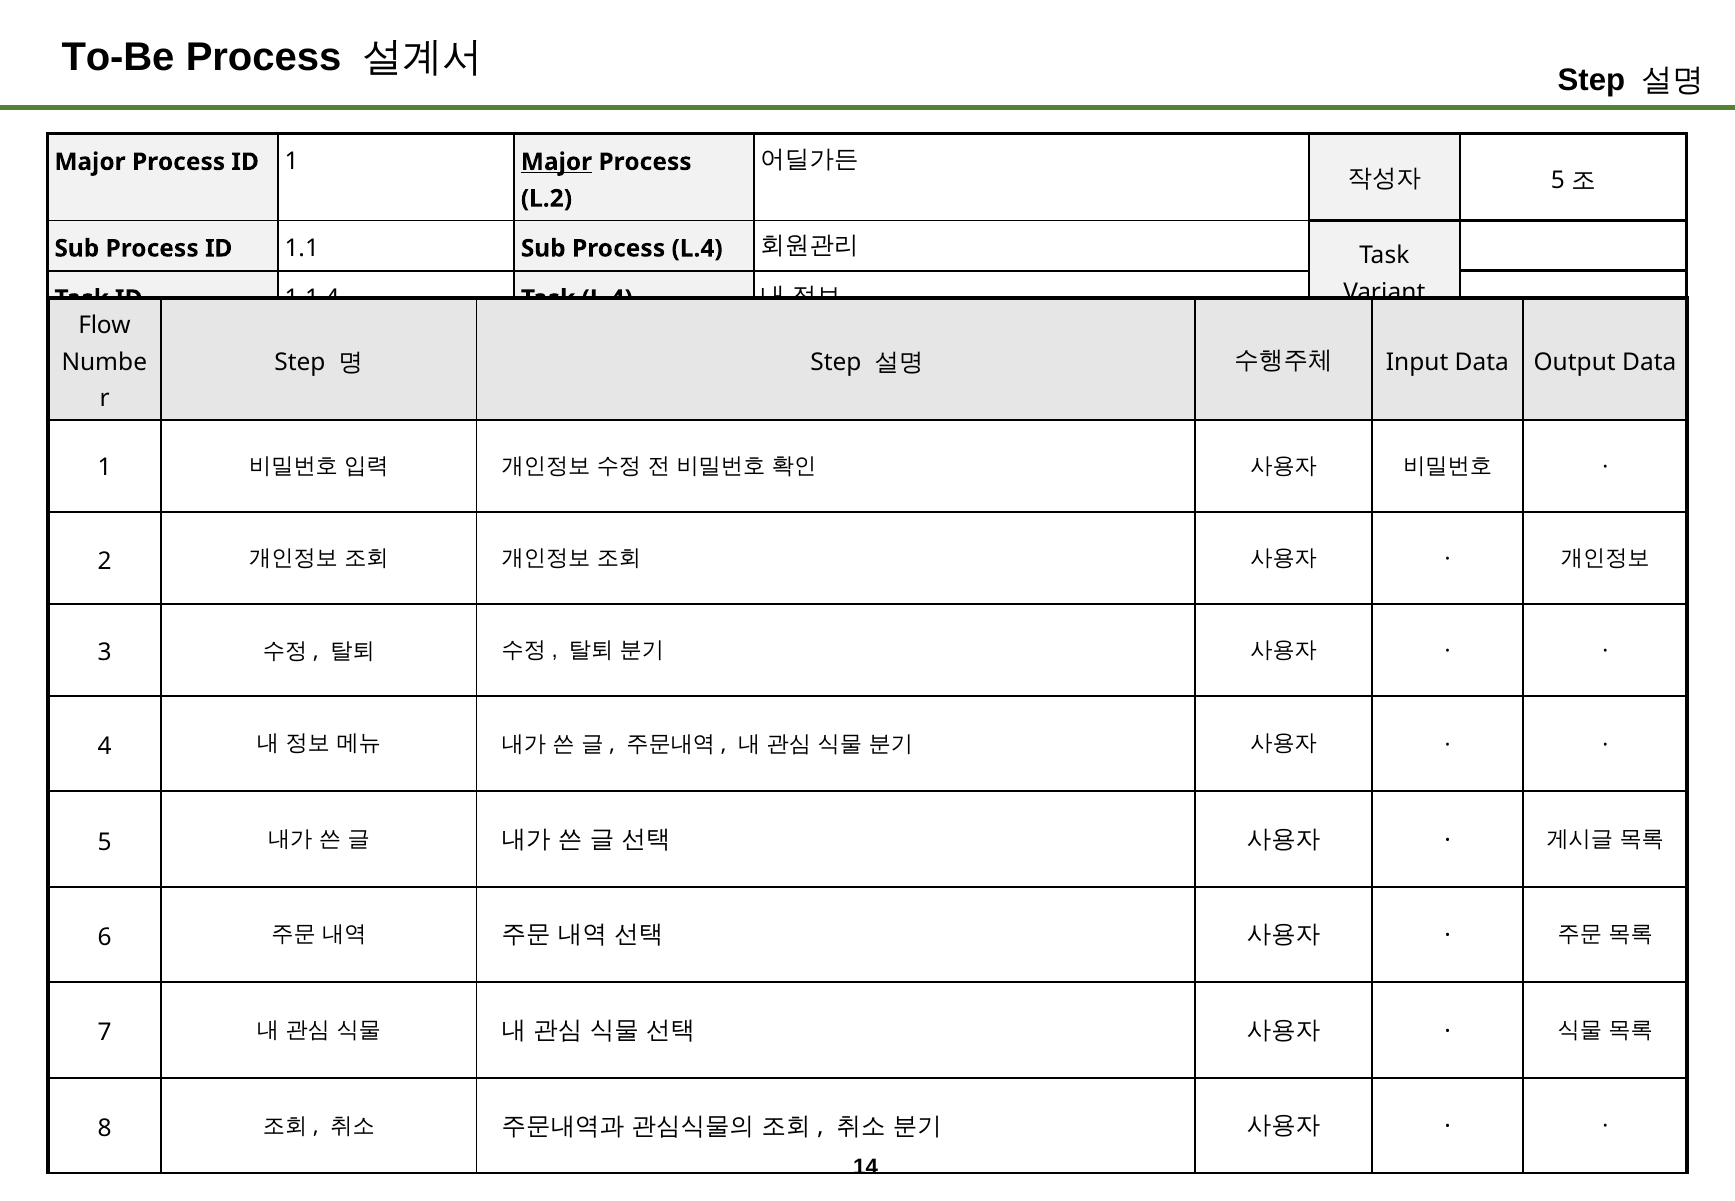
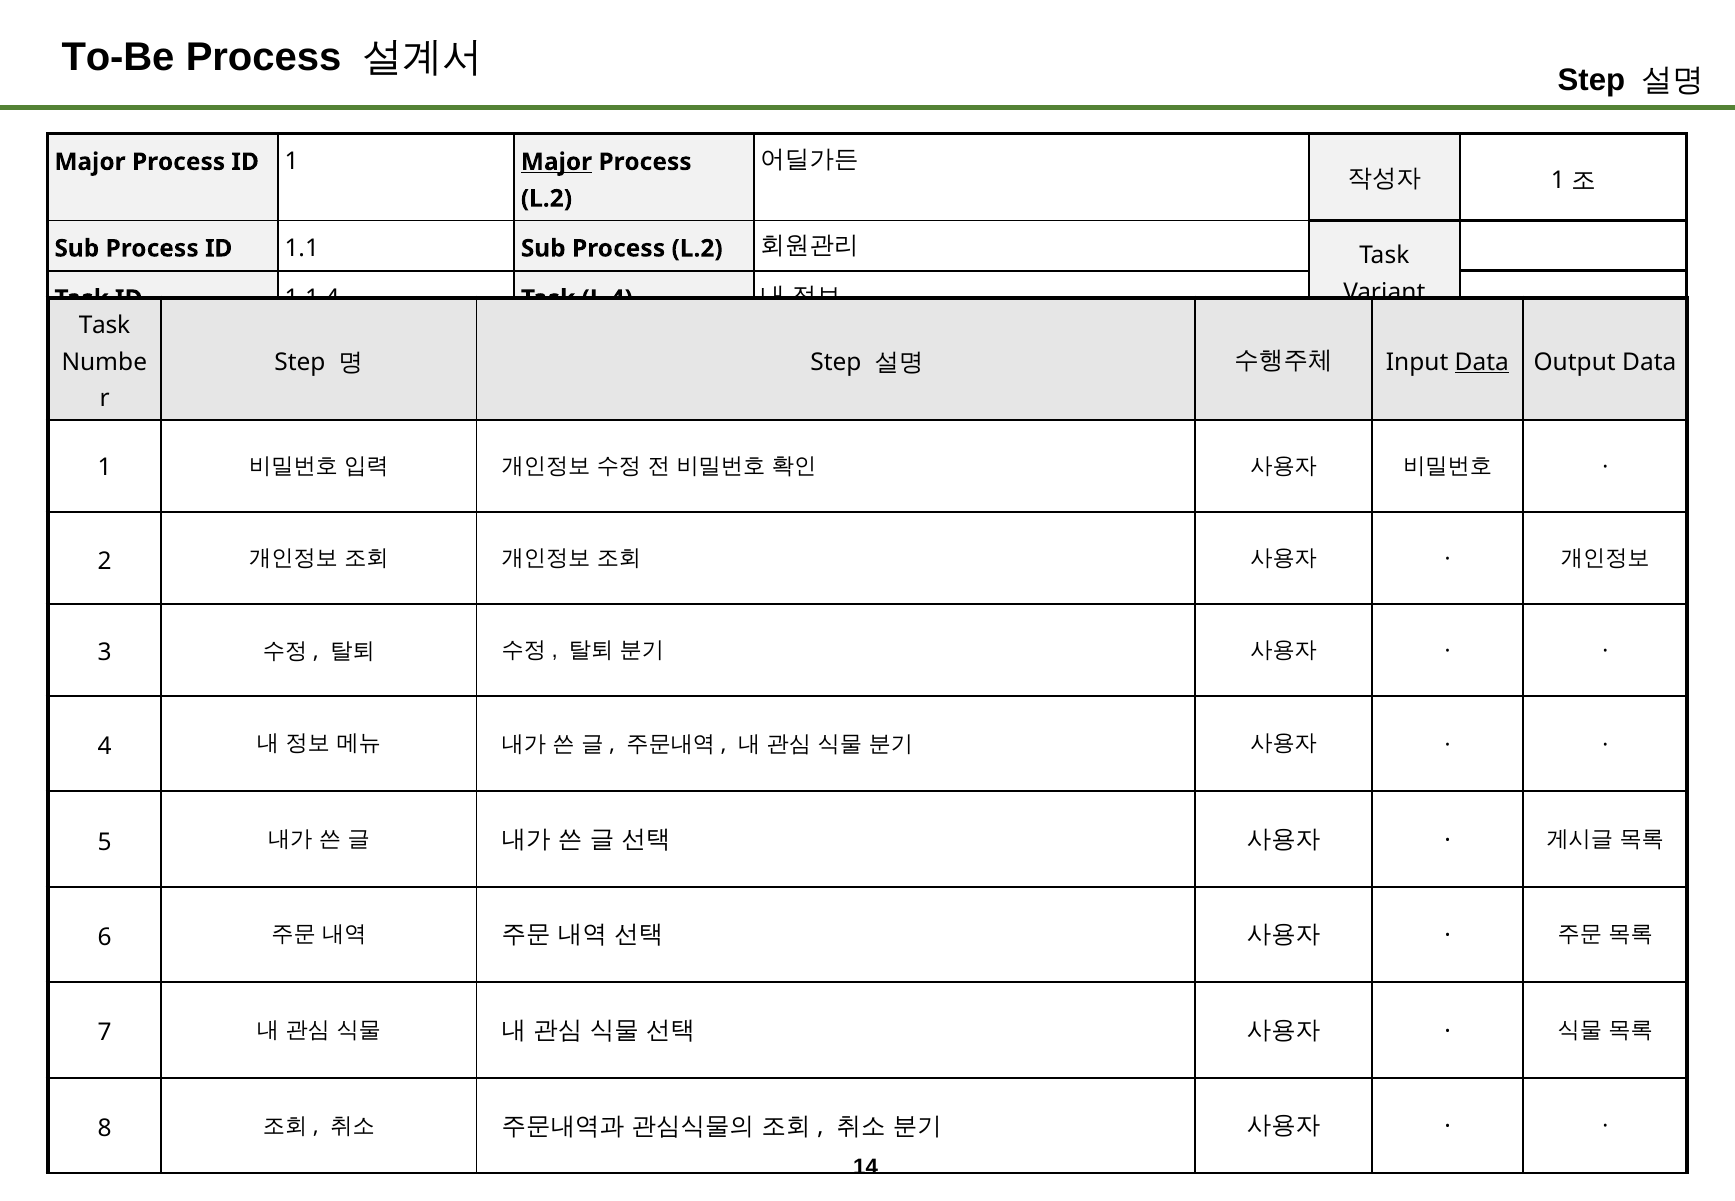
5: 5 -> 1 (1558, 180)
Sub Process L.4: L.4 -> L.2 (697, 248)
Flow: Flow -> Task (105, 326)
Data underline: none -> present (1482, 362)
